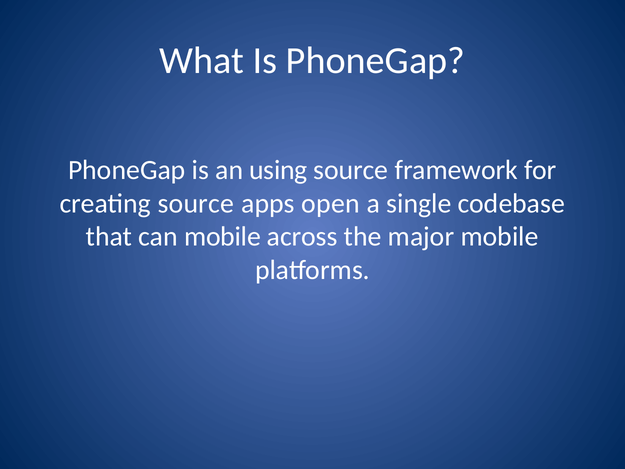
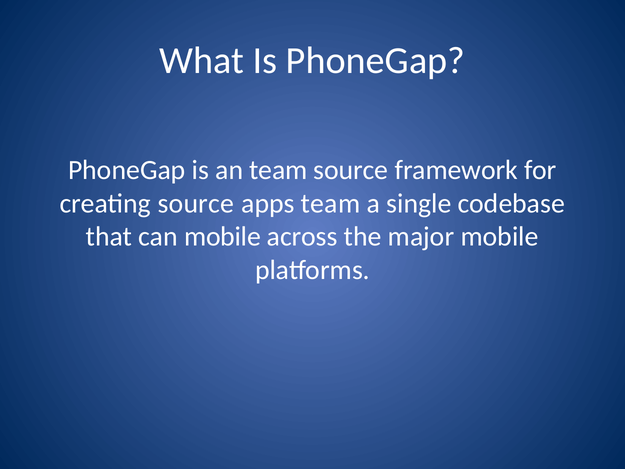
an using: using -> team (278, 170)
apps open: open -> team (331, 203)
